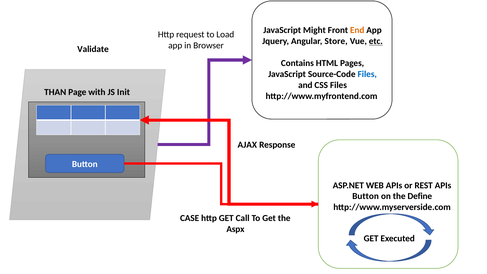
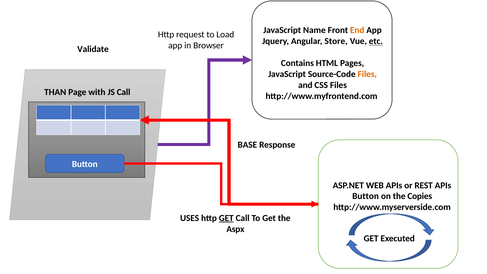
Might: Might -> Name (314, 30)
Files colour: blue -> orange (367, 74)
JS Init: Init -> Call (124, 92)
AJAX: AJAX -> BASE (247, 145)
Define: Define -> Copies (420, 196)
CASE: CASE -> USES (190, 218)
GET underline: none -> present (226, 218)
